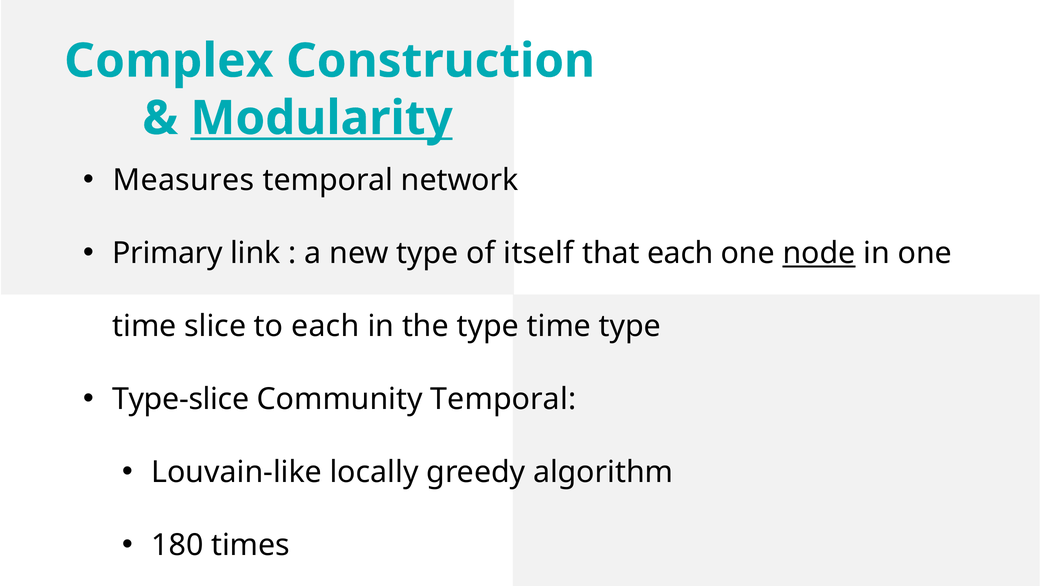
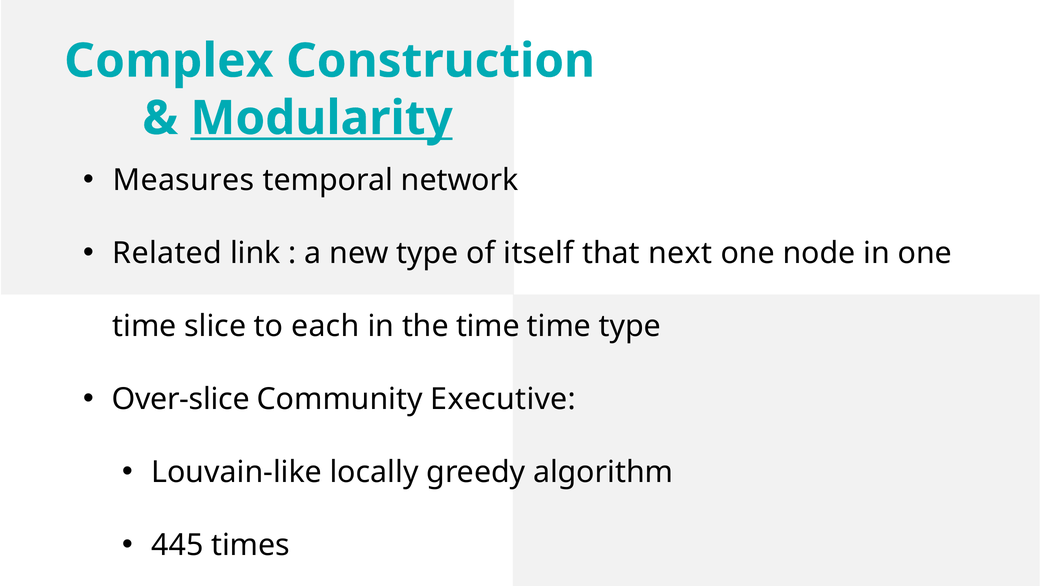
Primary: Primary -> Related (167, 253)
that each: each -> next (680, 253)
node underline: present -> none (819, 253)
the type: type -> time (488, 326)
Type-slice: Type-slice -> Over-slice (181, 399)
Community Temporal: Temporal -> Executive (503, 399)
180: 180 -> 445 (177, 545)
